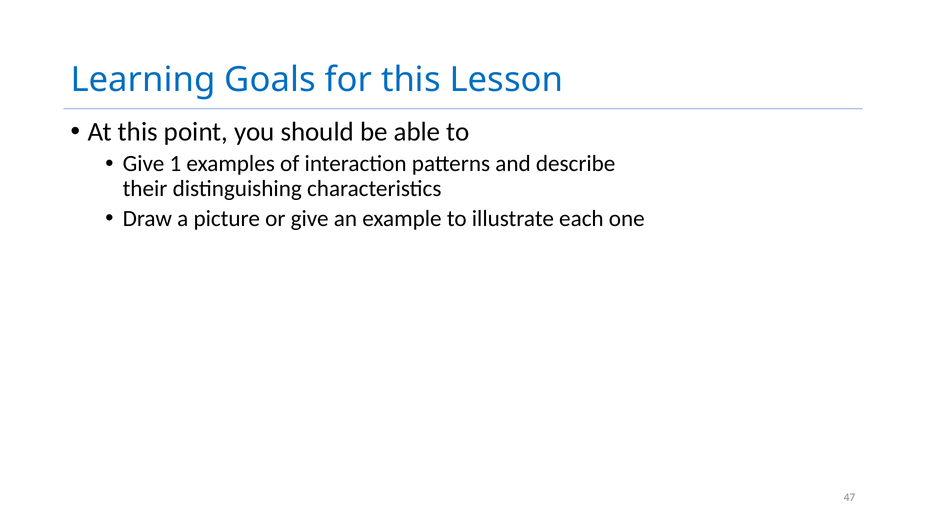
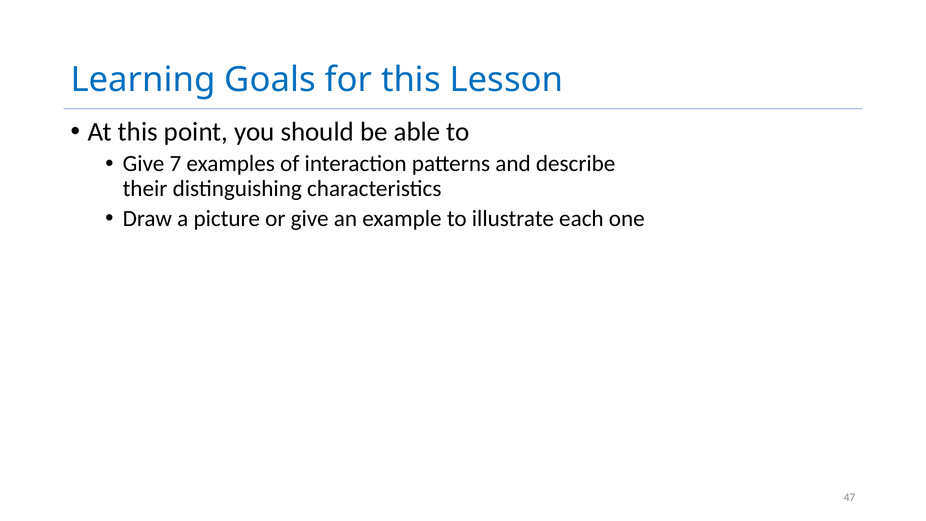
1: 1 -> 7 (175, 164)
